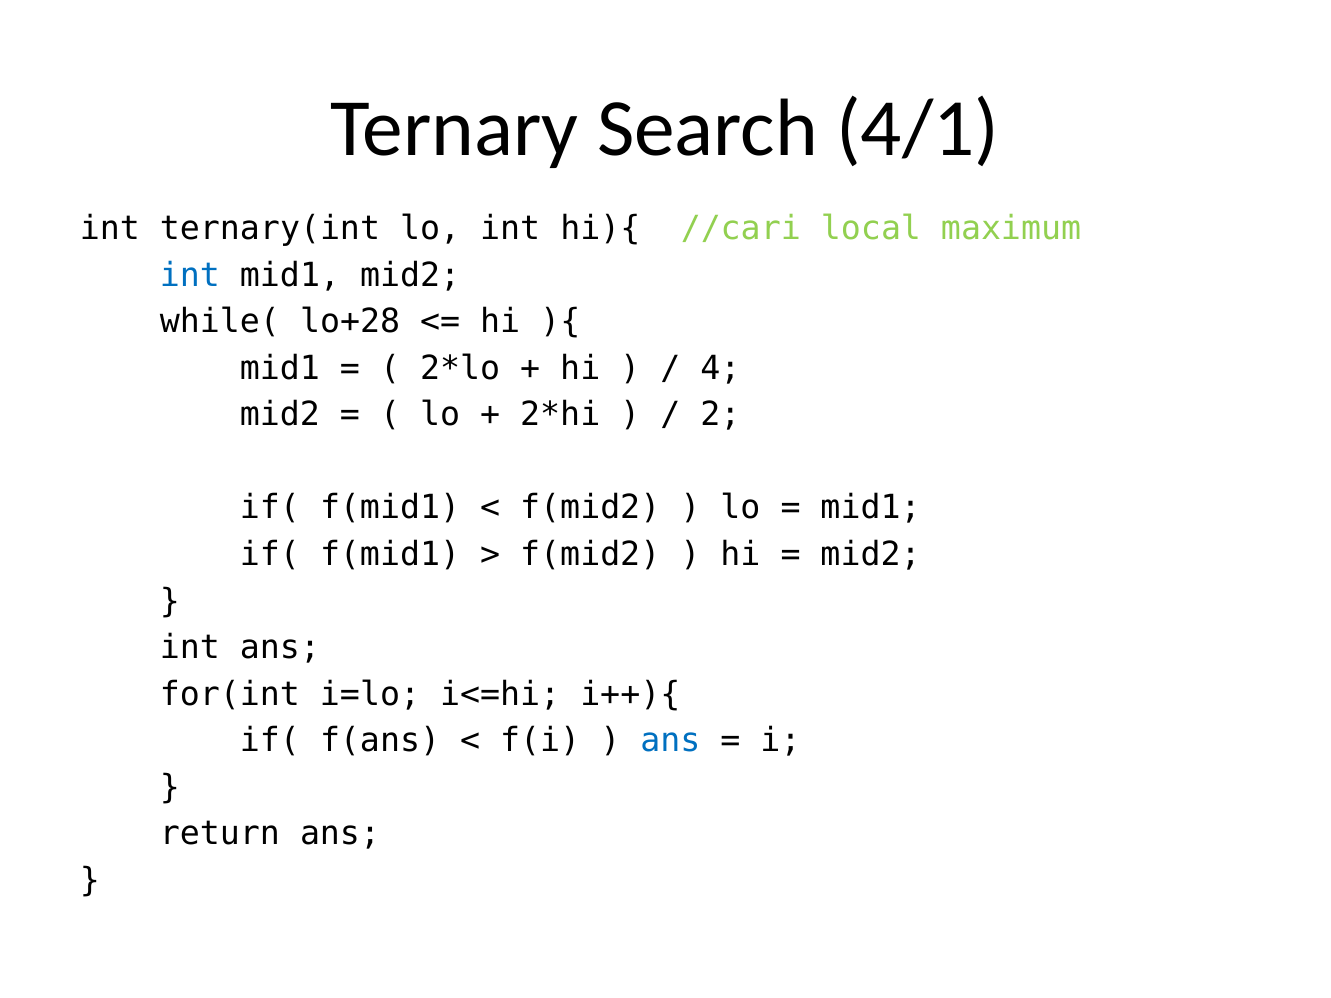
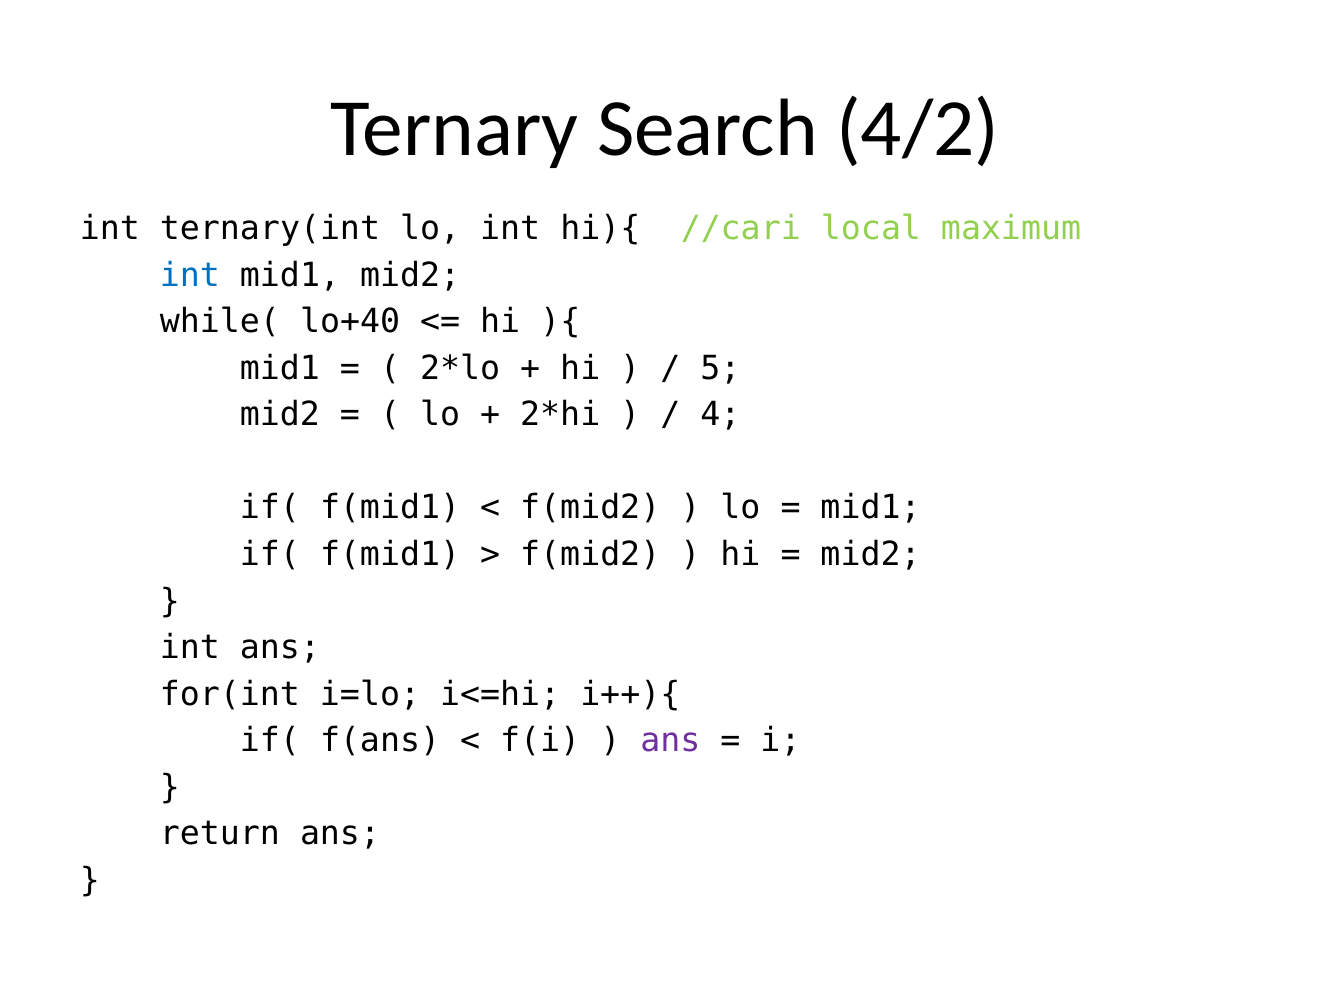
4/1: 4/1 -> 4/2 (918, 129)
lo+28: lo+28 -> lo+40 (350, 322)
4: 4 -> 5 (721, 368)
2: 2 -> 4 (721, 415)
ans colour: blue -> purple (670, 741)
